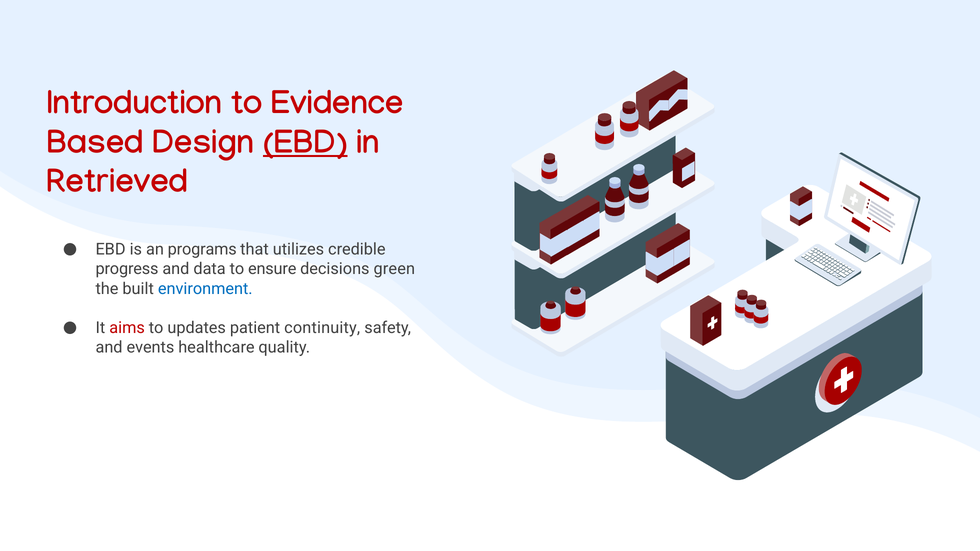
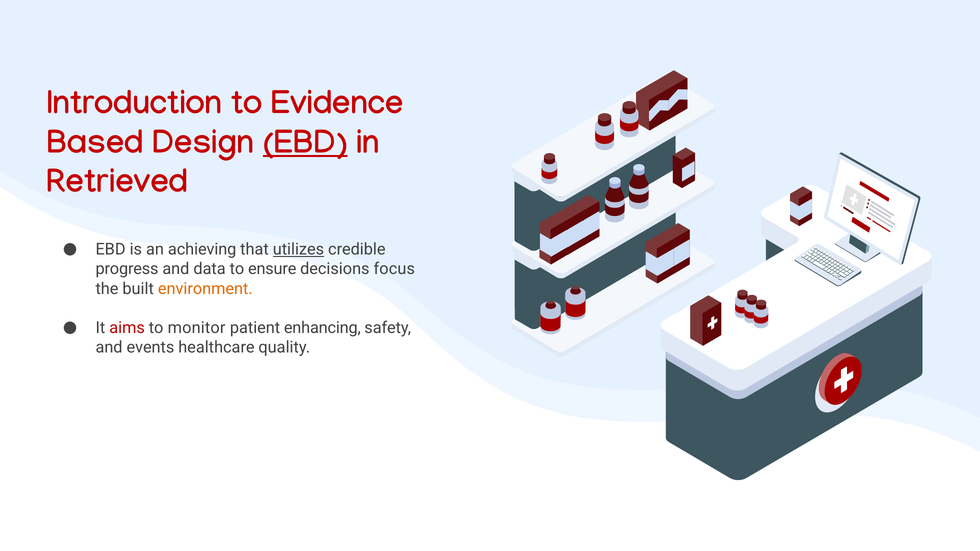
programs: programs -> achieving (202, 250)
utilizes underline: none -> present (298, 250)
green: green -> focus (394, 269)
environment colour: blue -> orange (205, 289)
updates: updates -> monitor (197, 328)
continuity: continuity -> enhancing (322, 328)
